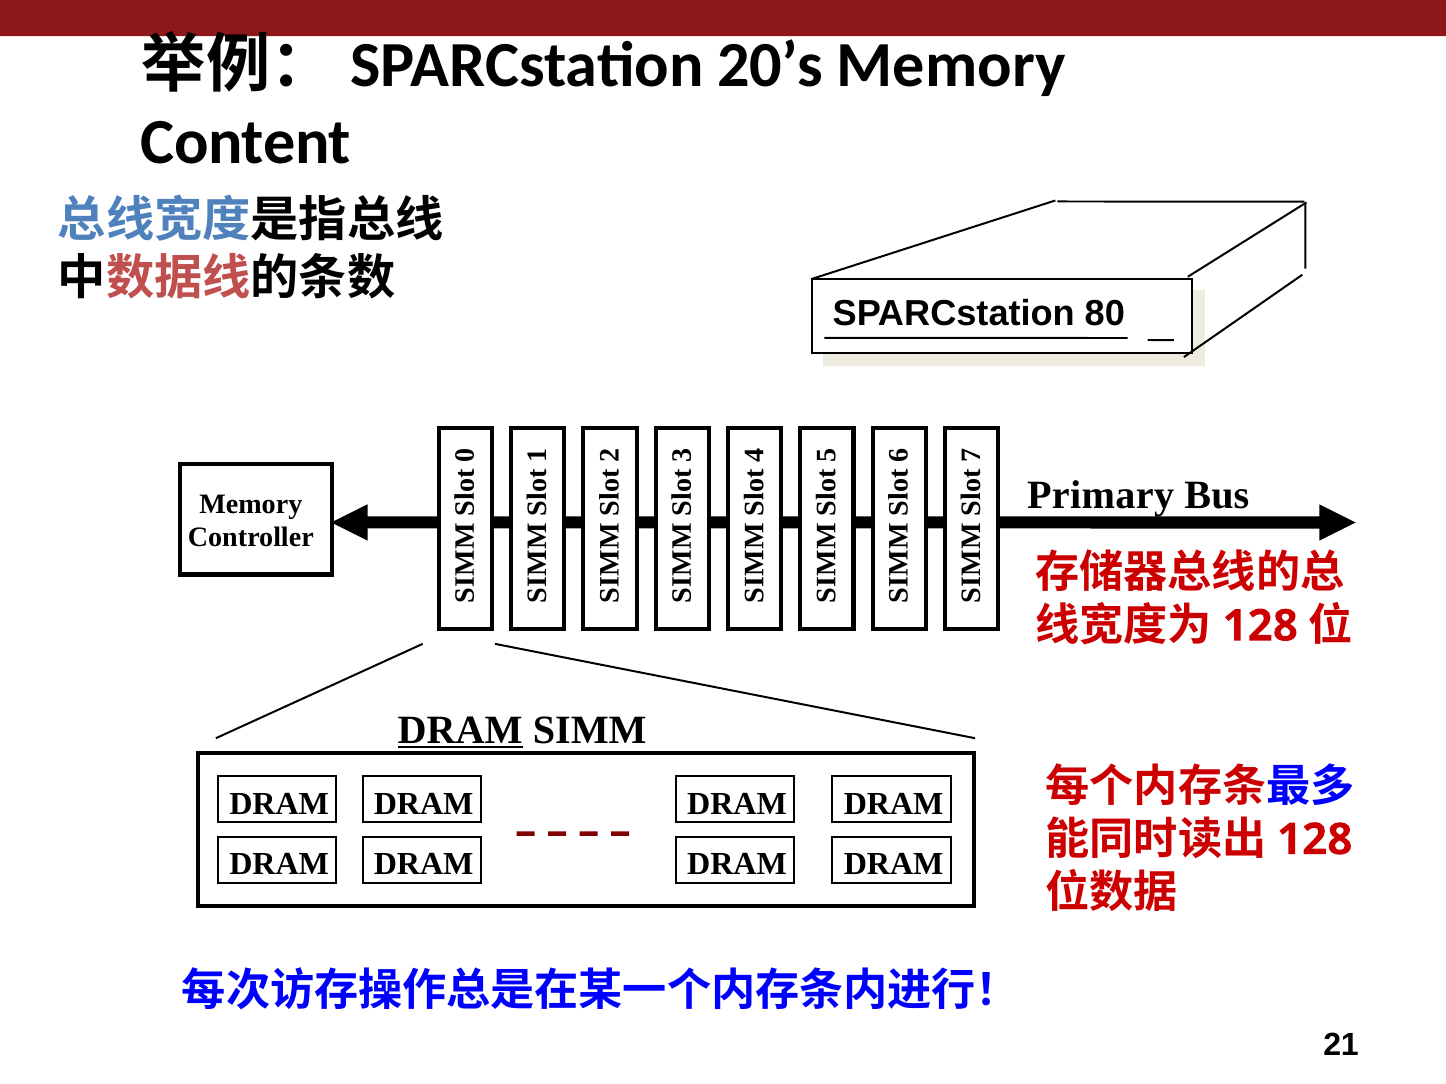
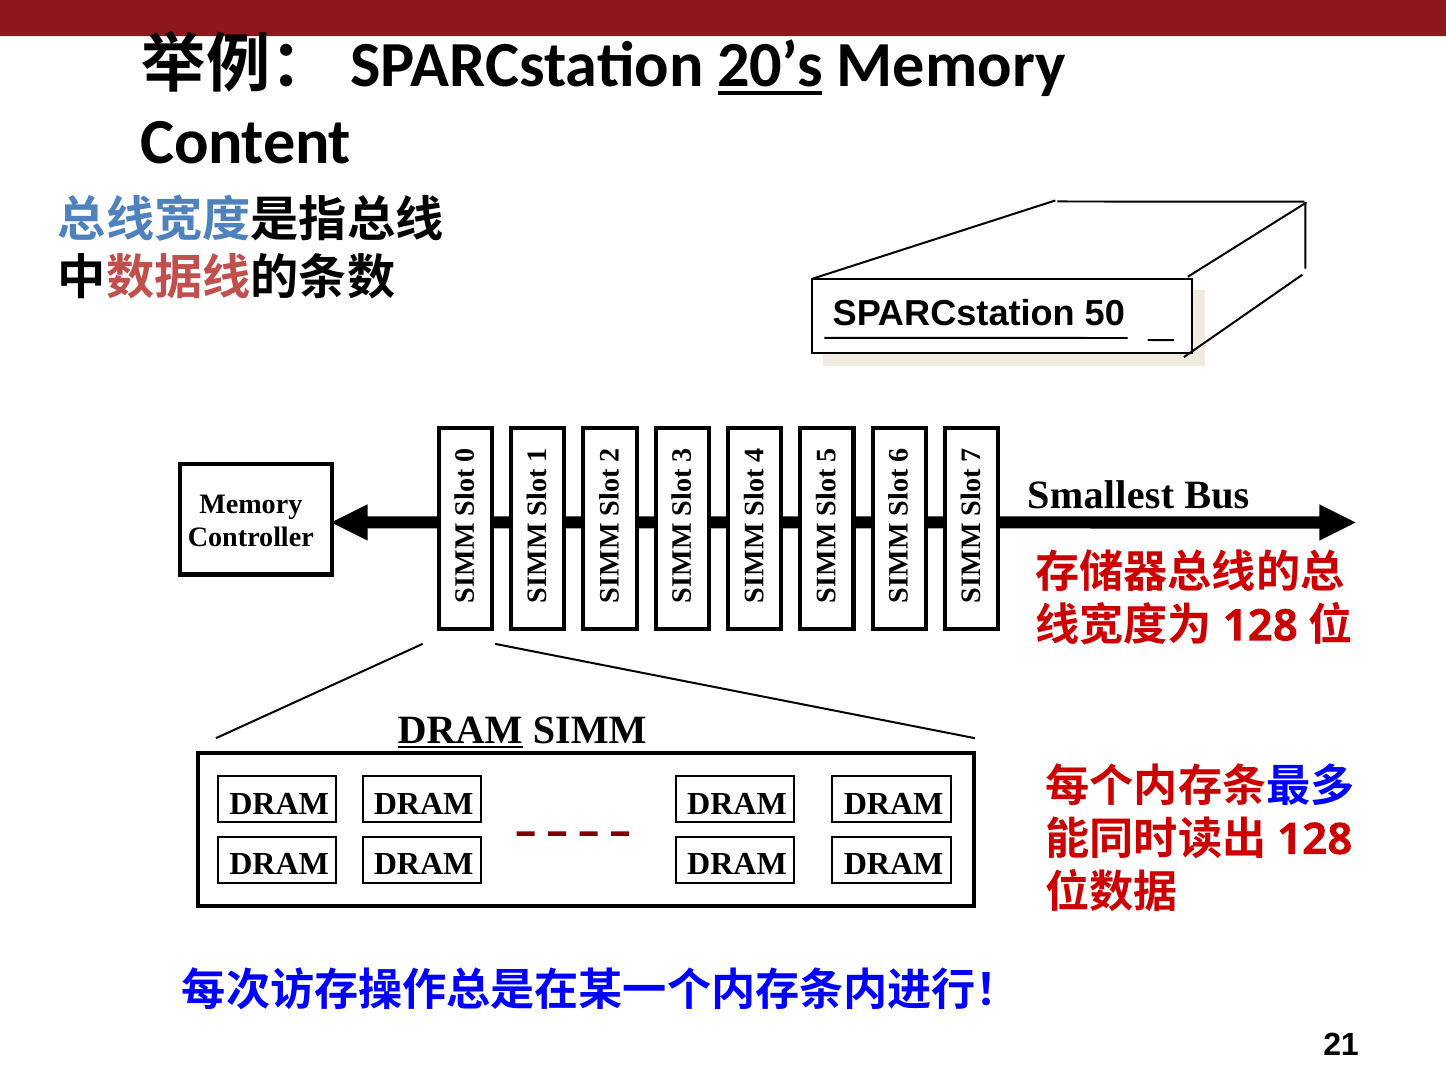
20’s underline: none -> present (770, 66)
80: 80 -> 50 (1105, 314)
Primary: Primary -> Smallest (1101, 495)
